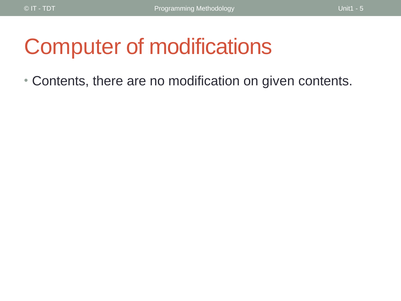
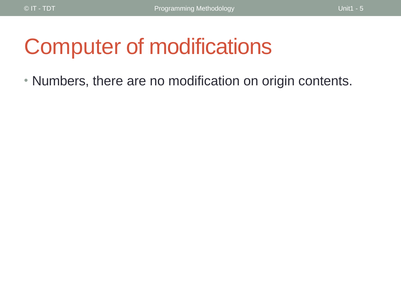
Contents: Contents -> Numbers (61, 81)
given: given -> origin (278, 81)
